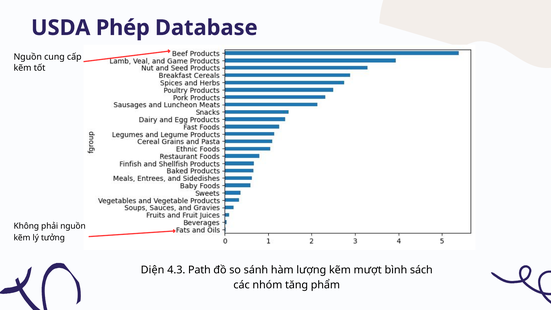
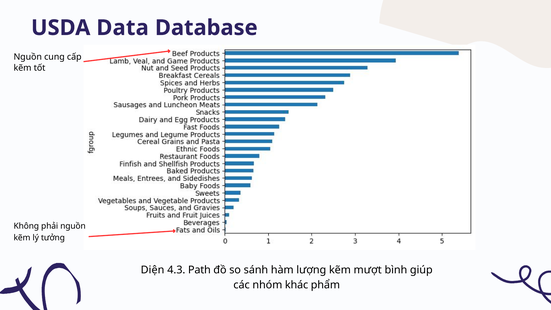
Phép: Phép -> Data (123, 28)
sách: sách -> giúp (421, 270)
tăng: tăng -> khác (297, 285)
